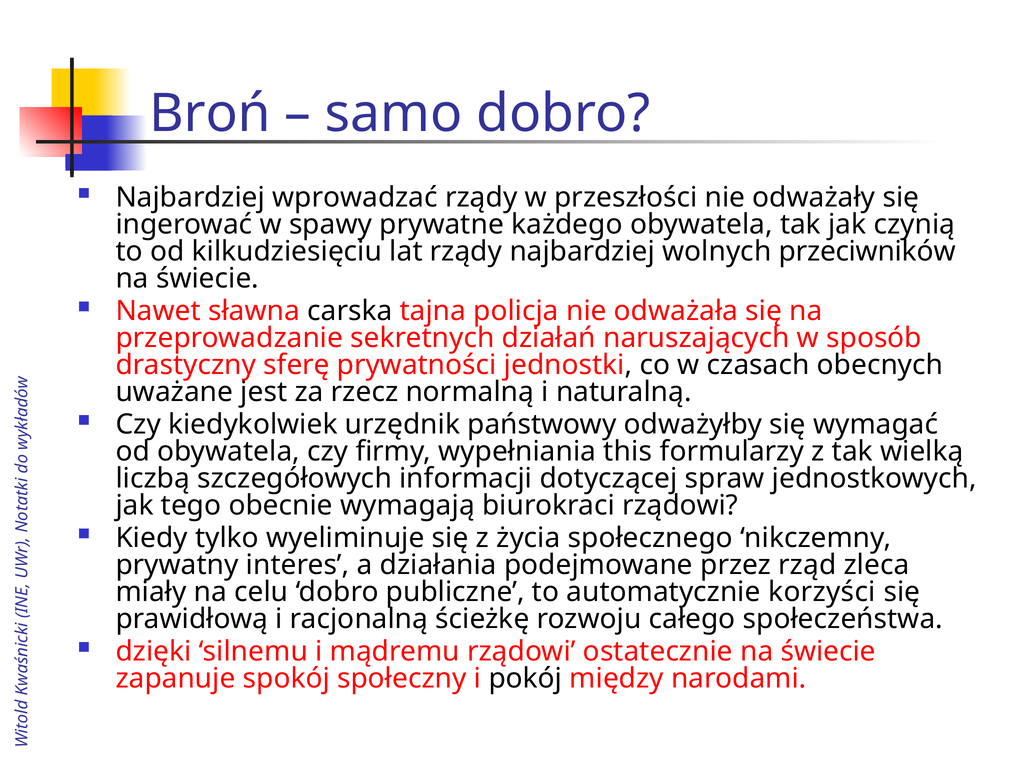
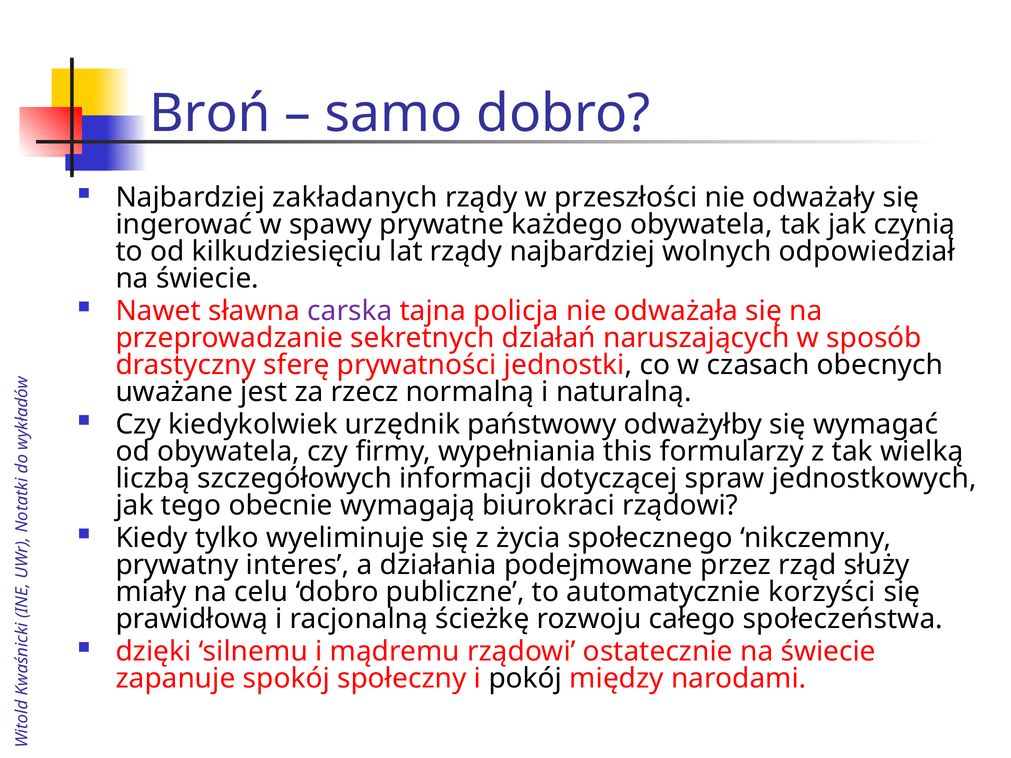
wprowadzać: wprowadzać -> zakładanych (355, 197)
przeciwników: przeciwników -> odpowiedział (867, 251)
carska colour: black -> purple (350, 311)
zleca: zleca -> służy (877, 565)
